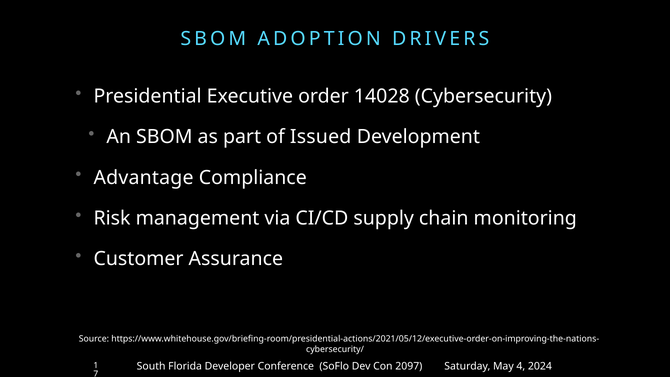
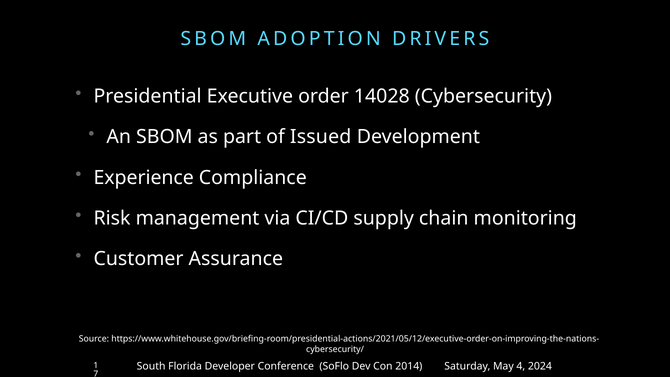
Advantage: Advantage -> Experience (144, 178)
2097: 2097 -> 2014 (409, 366)
